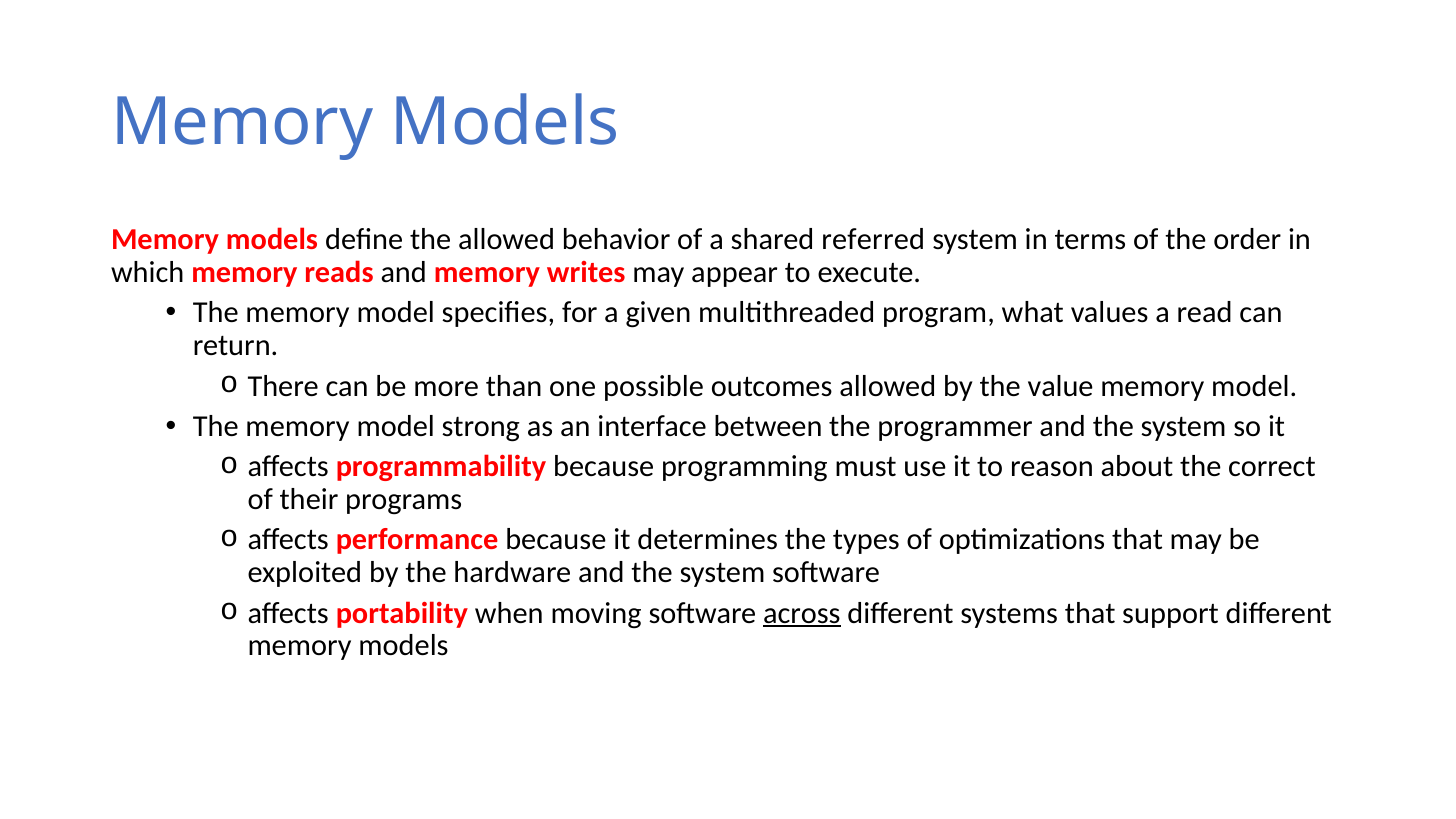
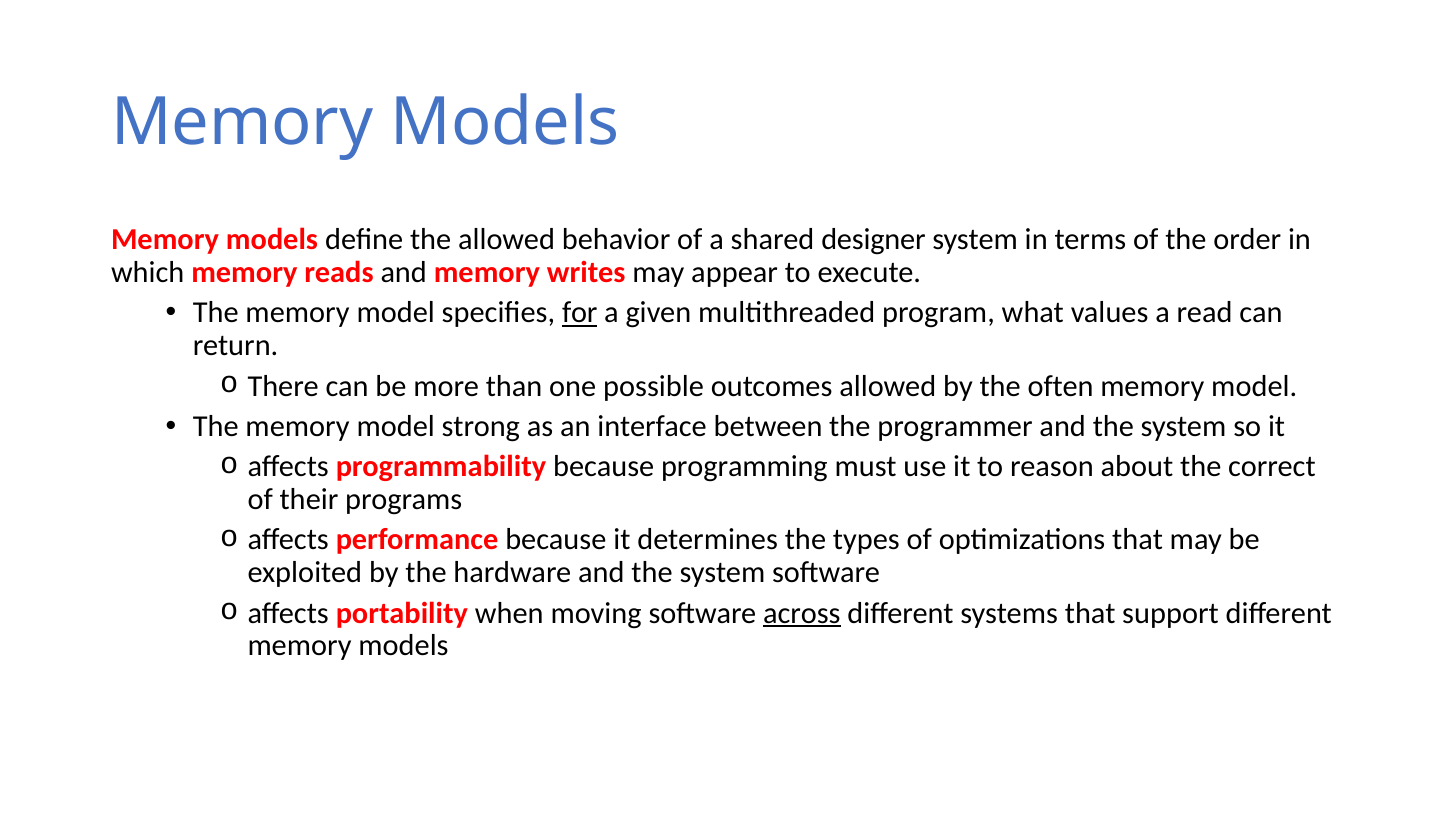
referred: referred -> designer (873, 240)
for underline: none -> present (580, 313)
value: value -> often (1061, 386)
